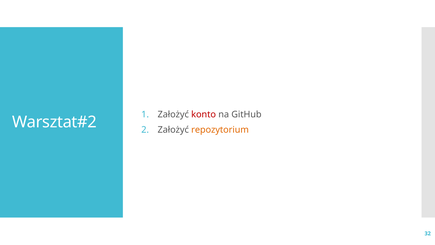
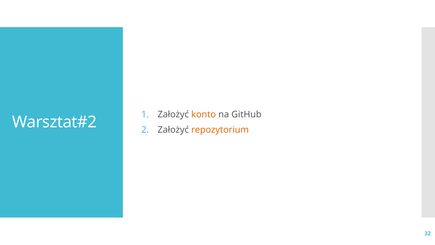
konto colour: red -> orange (204, 115)
